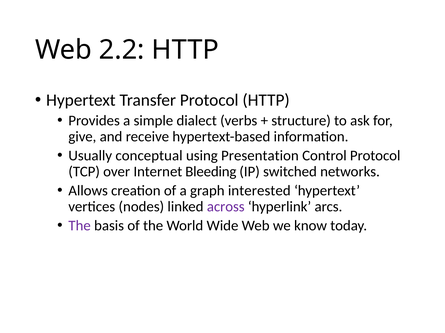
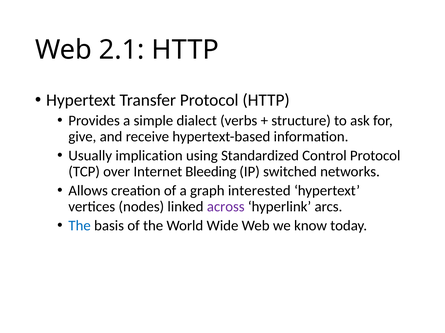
2.2: 2.2 -> 2.1 (122, 50)
conceptual: conceptual -> implication (149, 156)
Presentation: Presentation -> Standardized (260, 156)
The colour: purple -> blue (80, 226)
